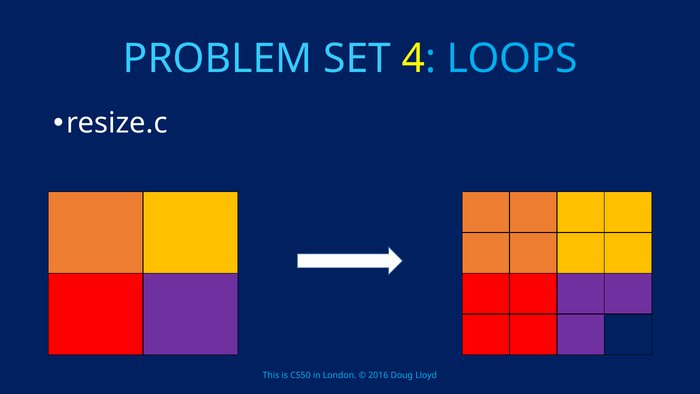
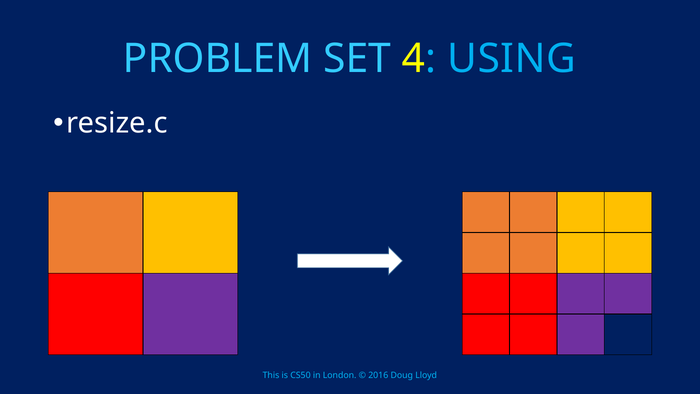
LOOPS: LOOPS -> USING (512, 59)
